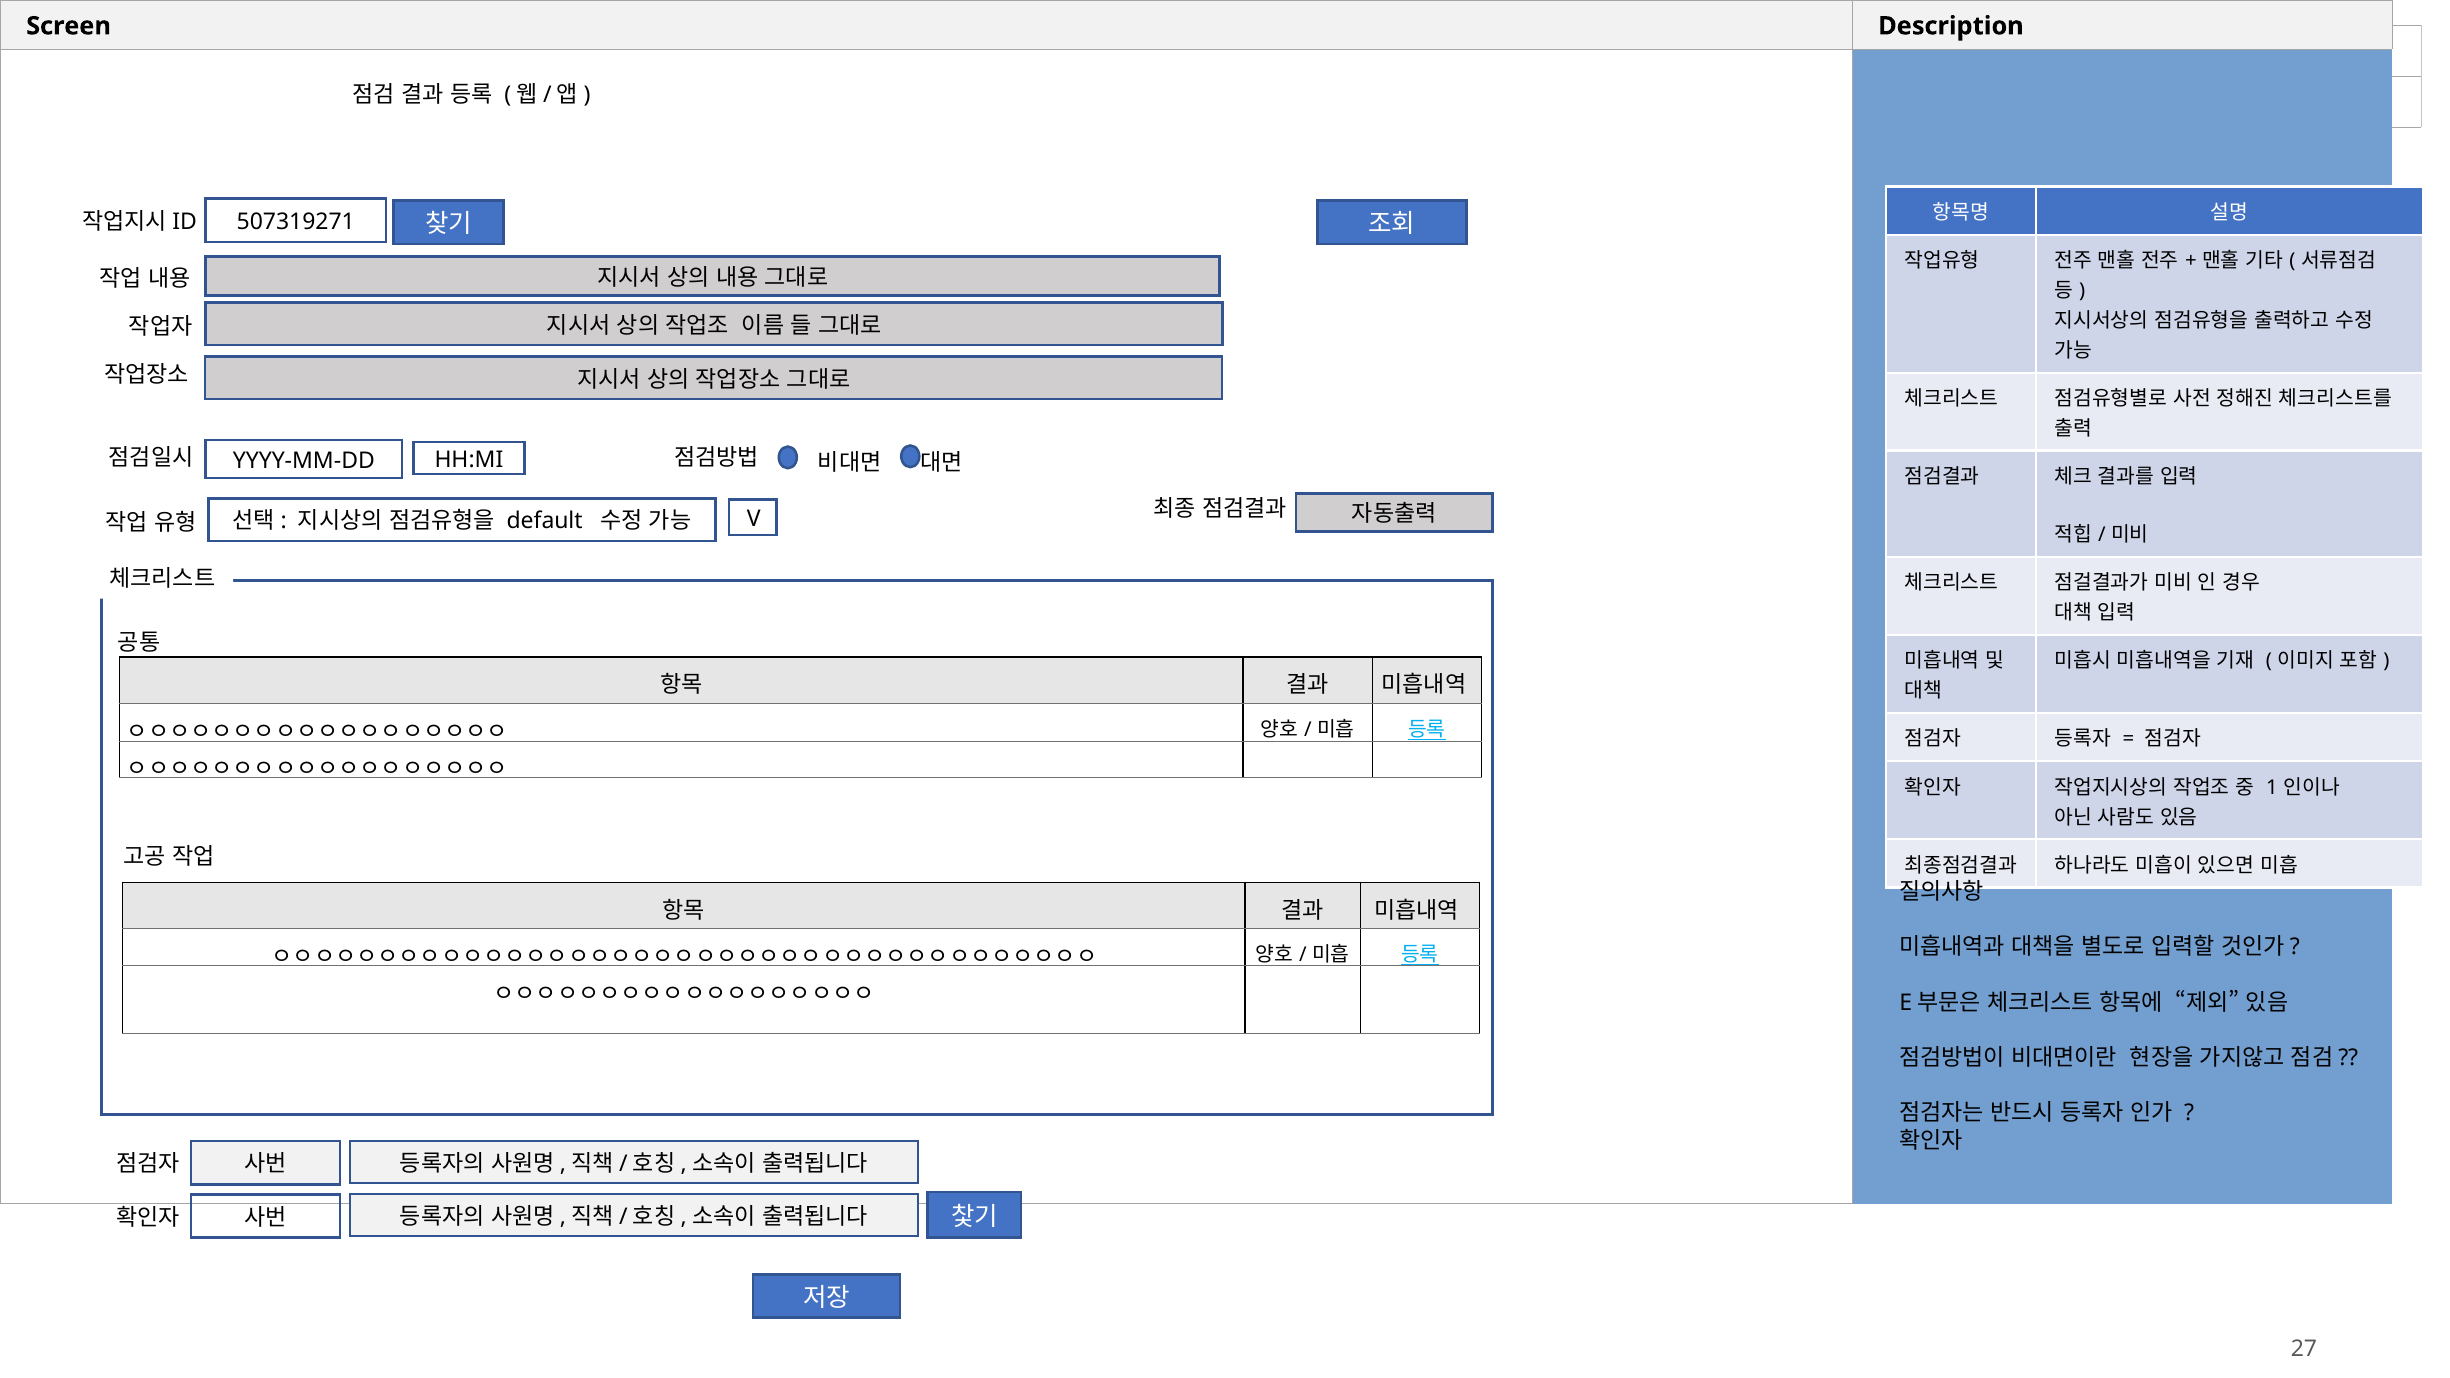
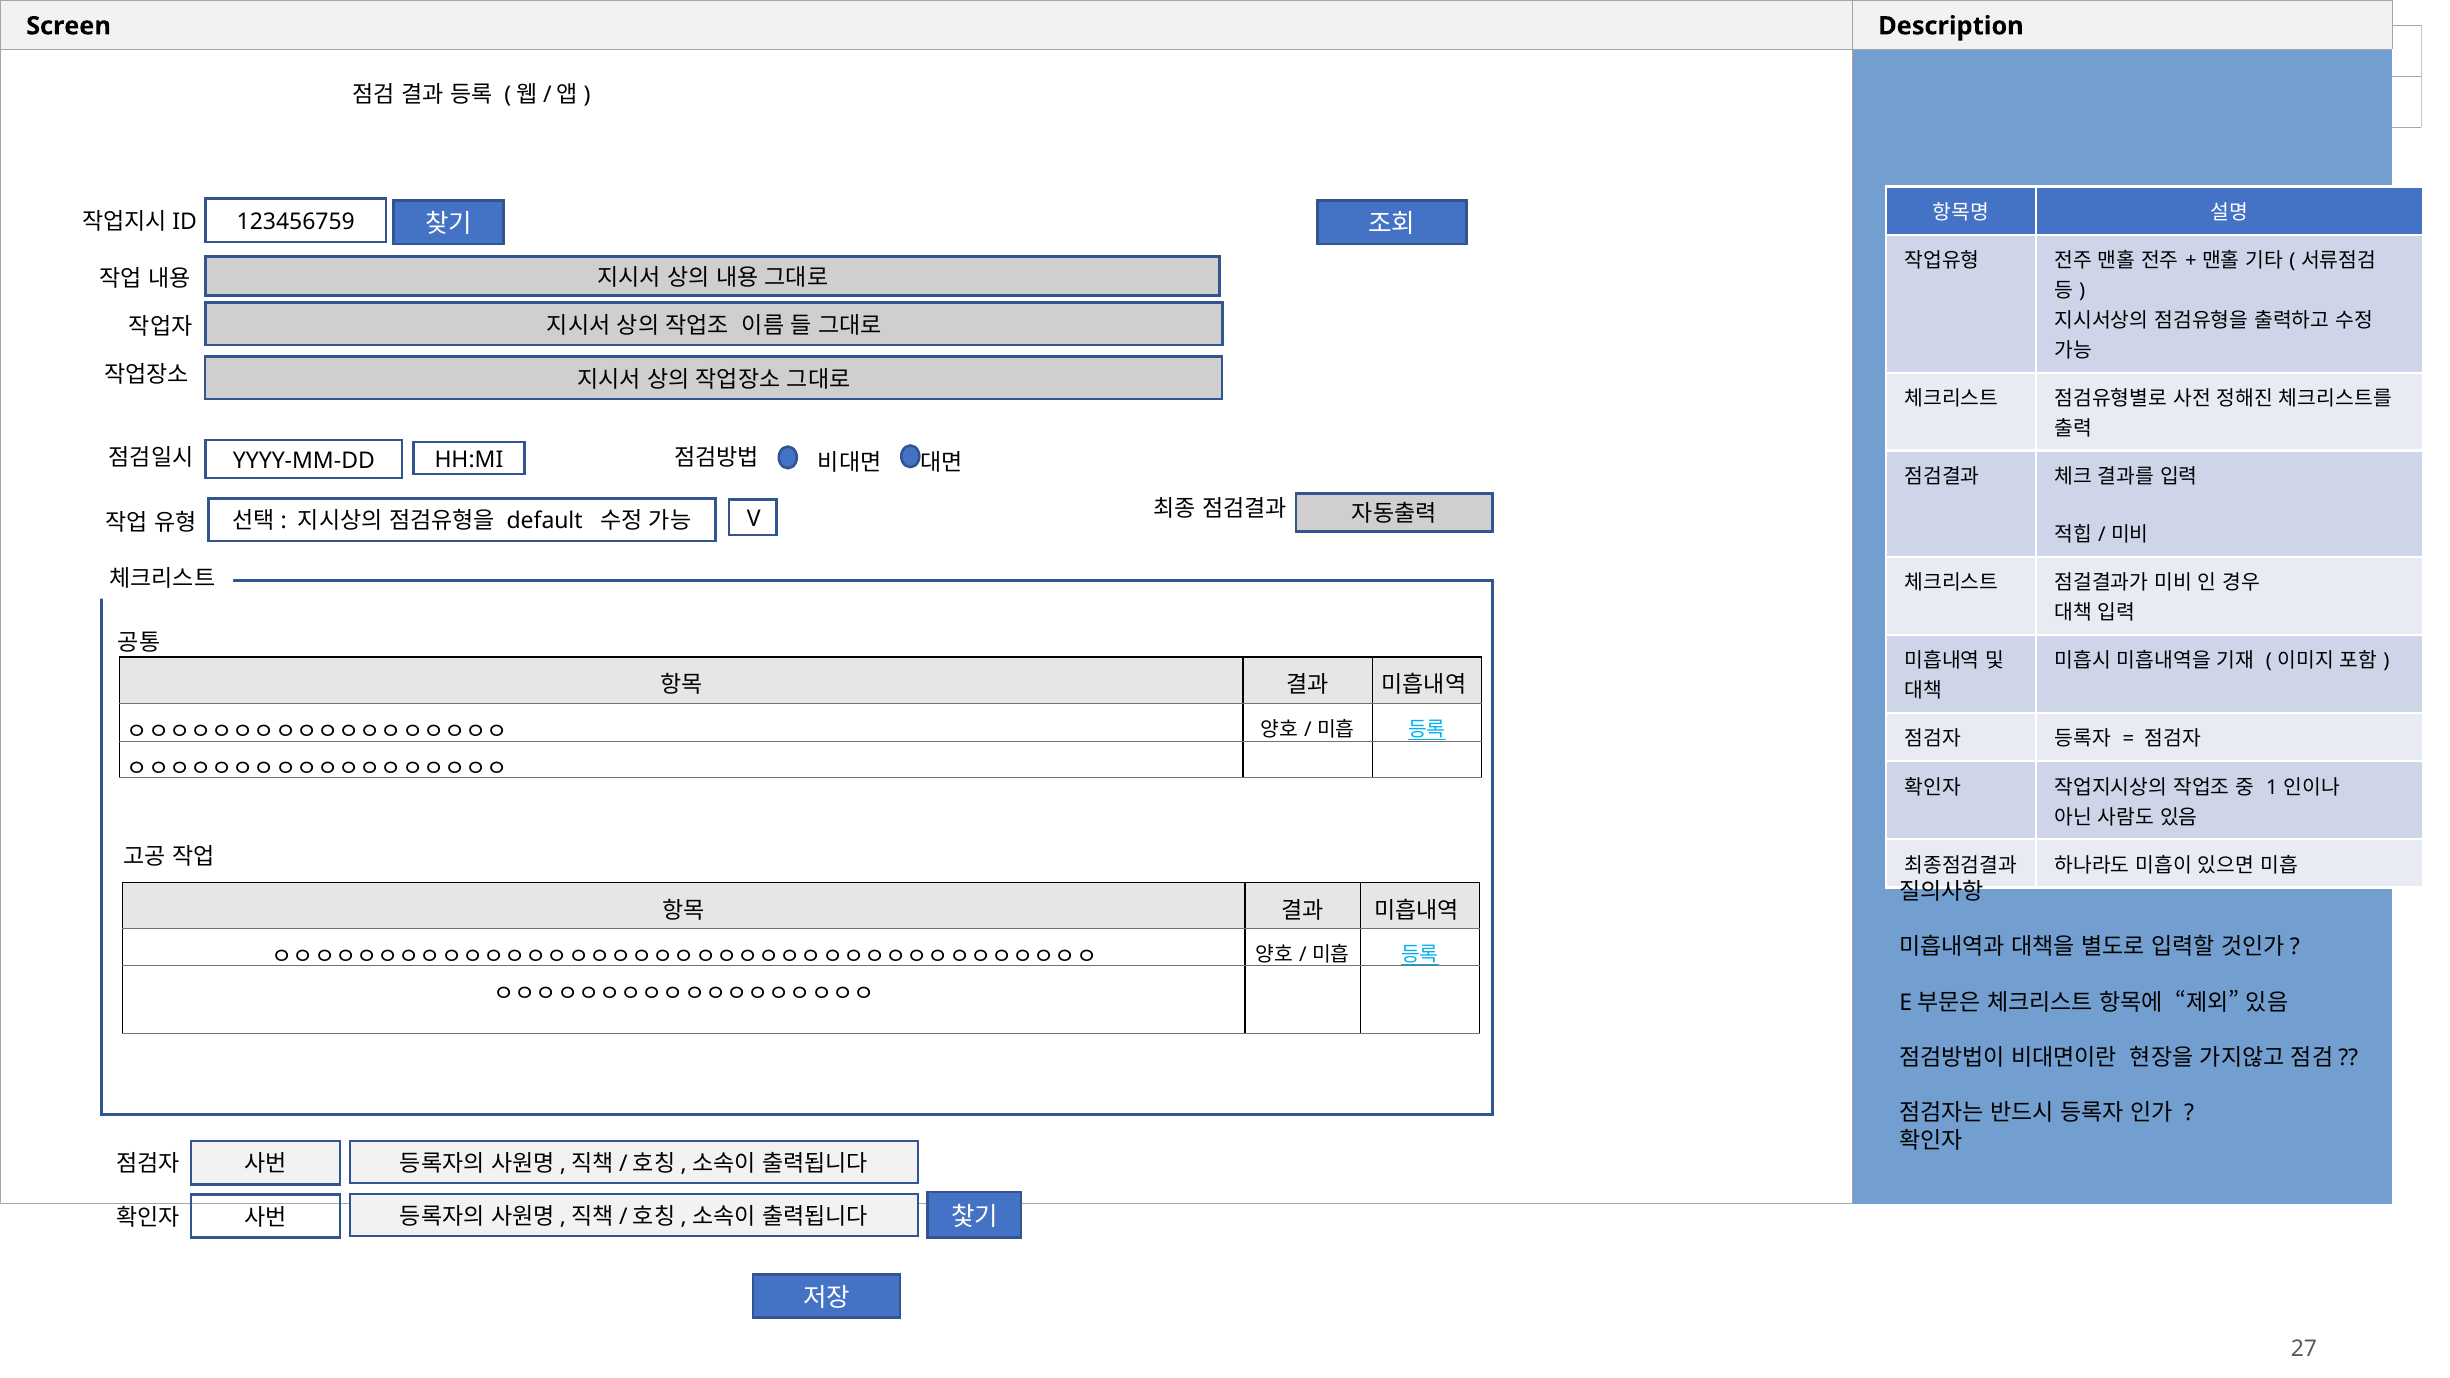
507319271: 507319271 -> 123456759 (296, 222)
